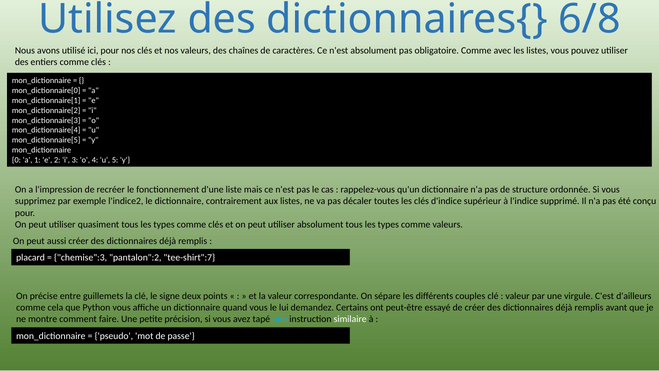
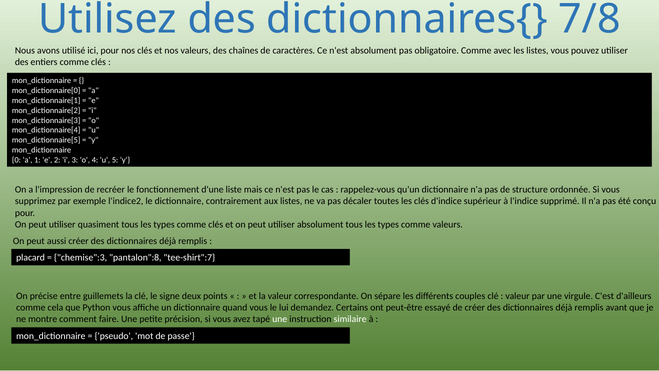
6/8: 6/8 -> 7/8 (590, 19)
pantalon":2: pantalon":2 -> pantalon":8 (135, 258)
une colour: light blue -> white (280, 319)
